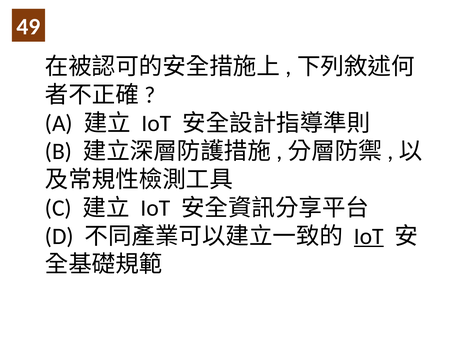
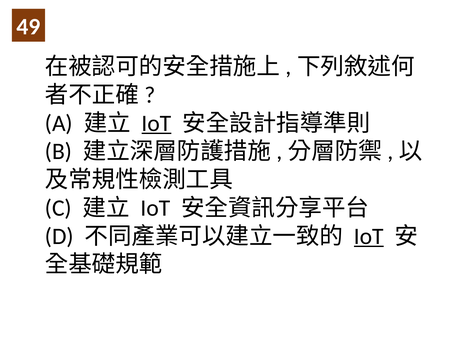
IoT underline: none -> present (156, 123)
